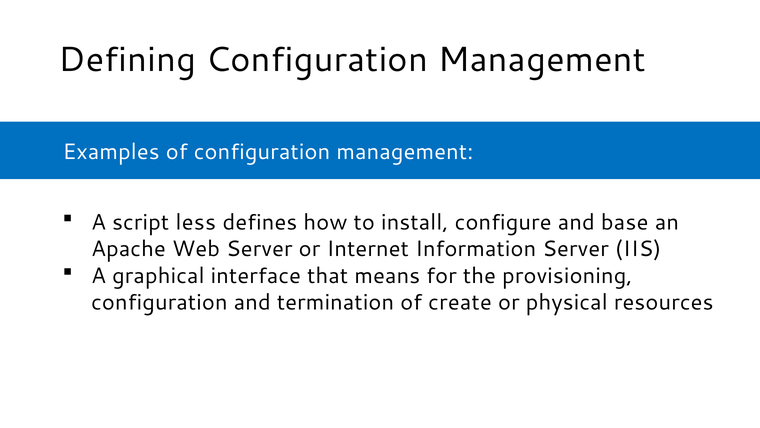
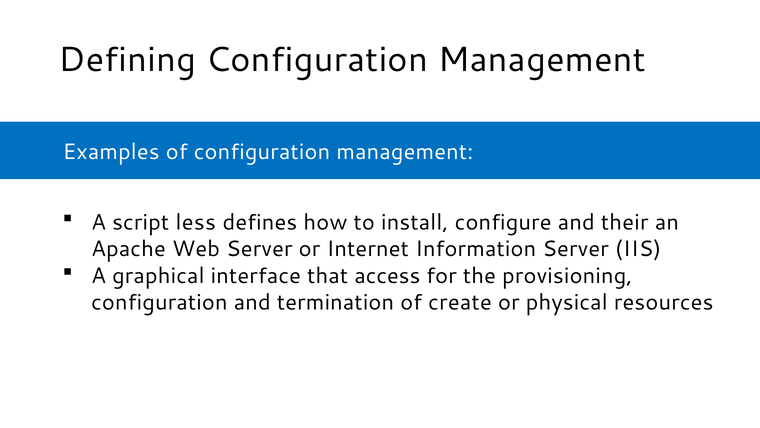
base: base -> their (625, 222)
means: means -> access (387, 275)
